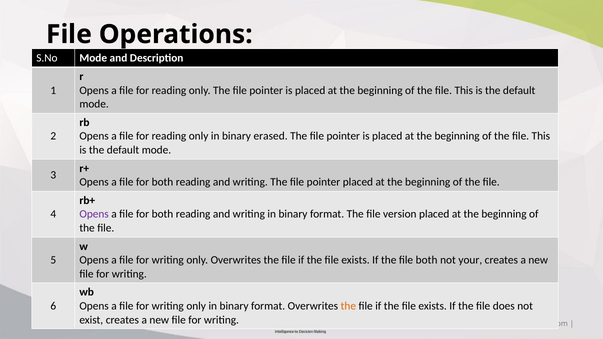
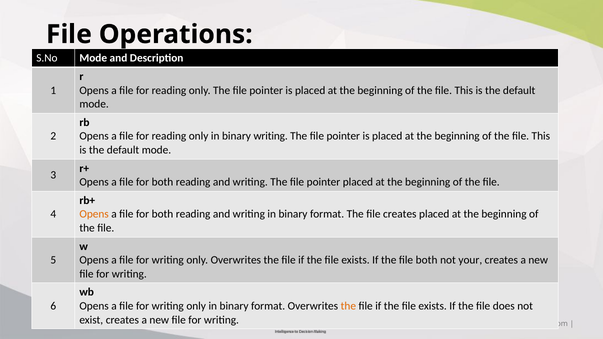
binary erased: erased -> writing (271, 136)
Opens colour: purple -> orange (94, 214)
file version: version -> creates (400, 214)
